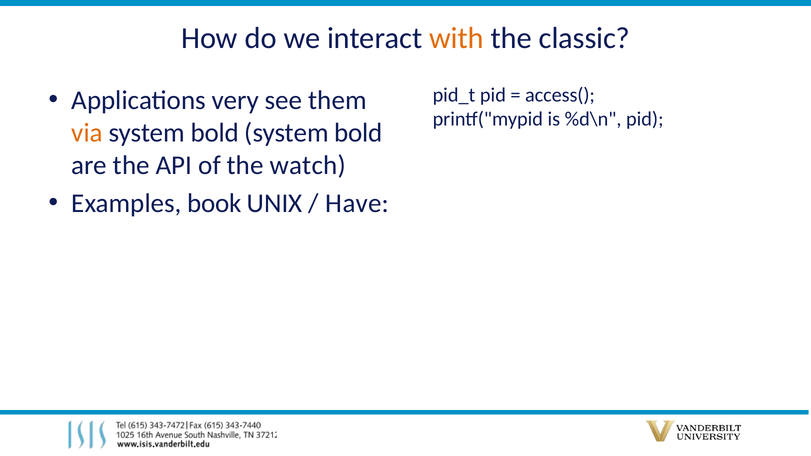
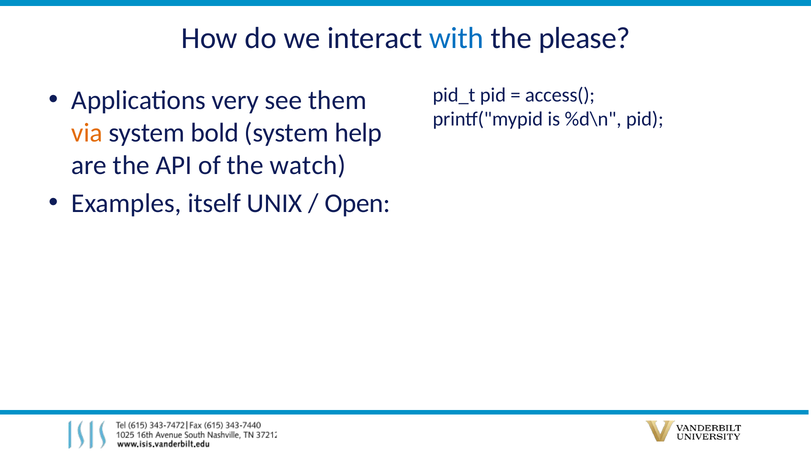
with colour: orange -> blue (456, 38)
classic: classic -> please (584, 38)
bold: bold -> help (358, 133)
book: book -> itself (214, 203)
Have: Have -> Open (358, 203)
